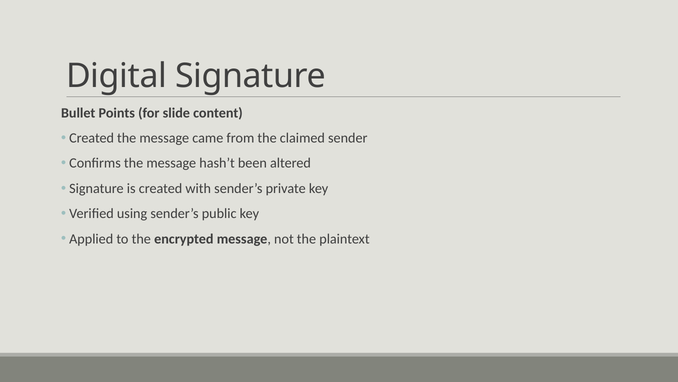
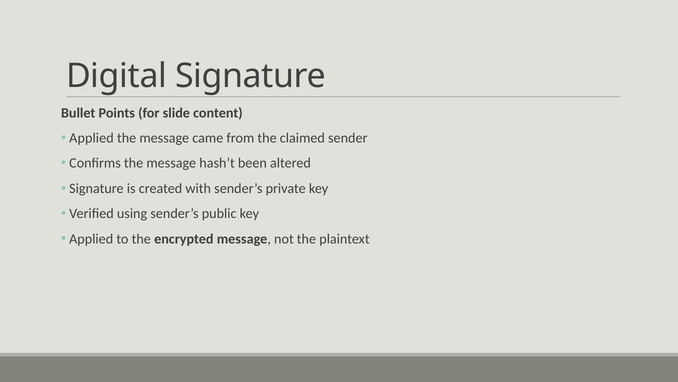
Created: Created -> Applied (91, 138)
